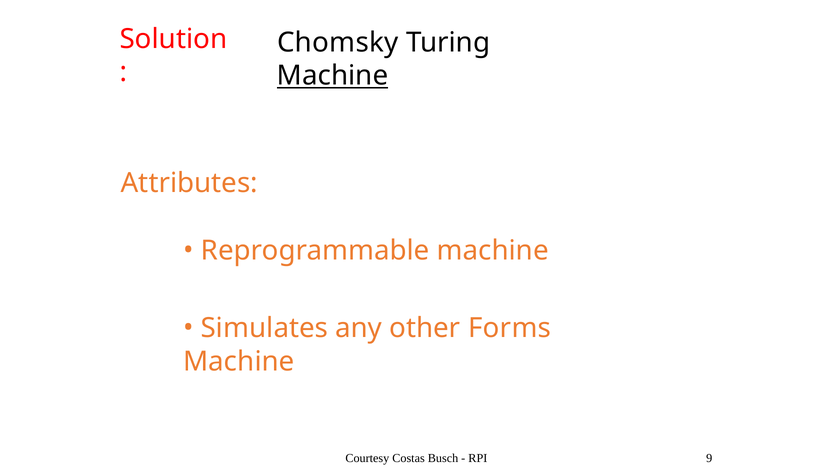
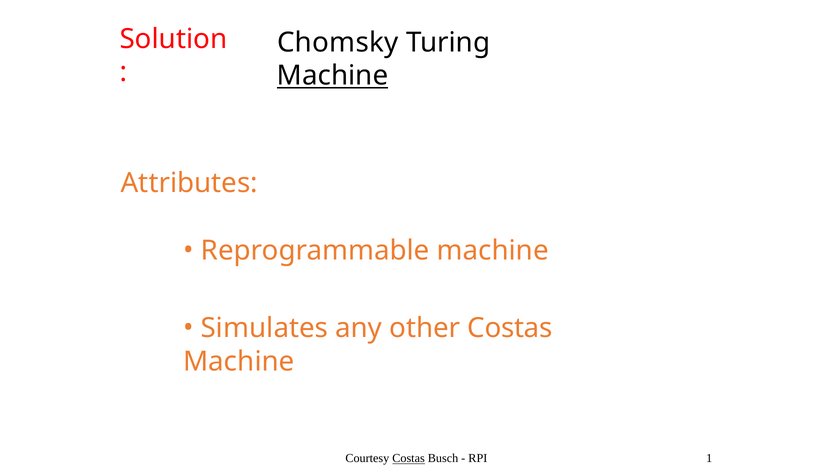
other Forms: Forms -> Costas (510, 329)
Costas underline: none -> present (409, 459)
9: 9 -> 1 (709, 459)
